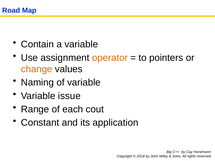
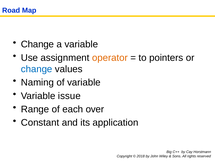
Contain: Contain -> Change (37, 44)
change colour: orange -> blue (37, 69)
cout: cout -> over (95, 109)
